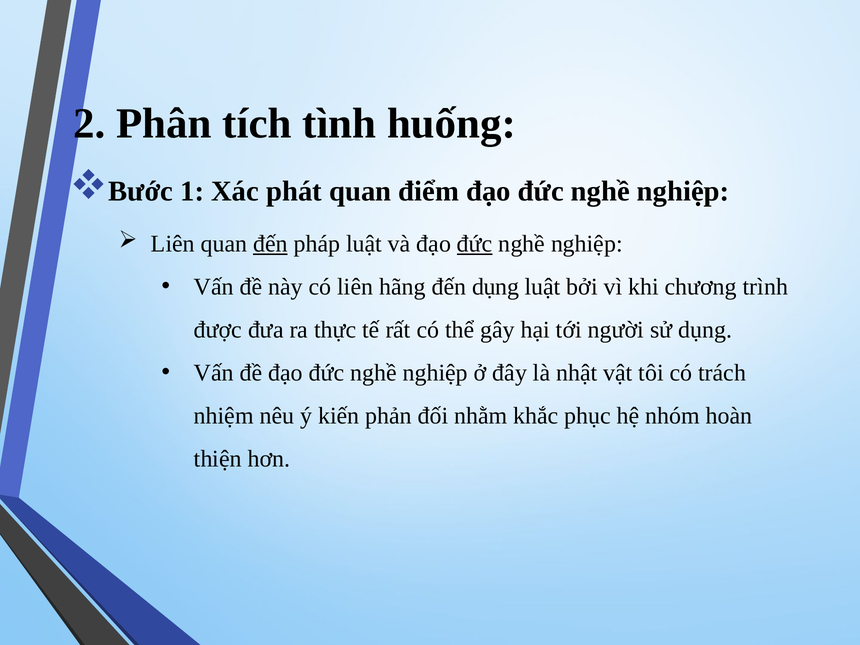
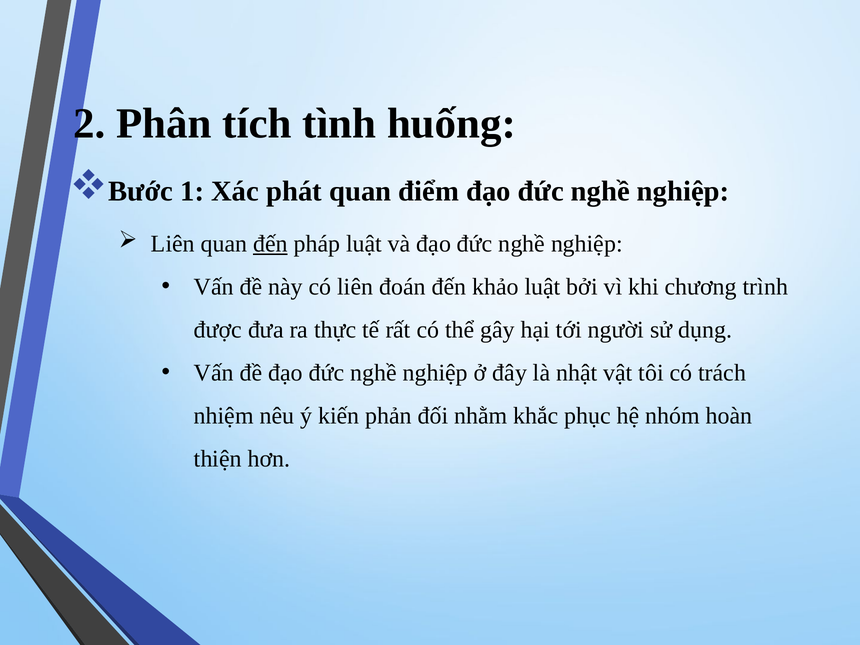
đức underline: present -> none (475, 244)
hãng: hãng -> đoán (402, 287)
đến dụng: dụng -> khảo (495, 287)
